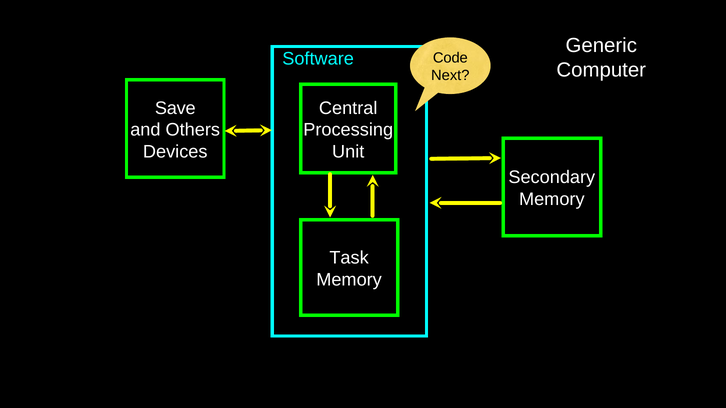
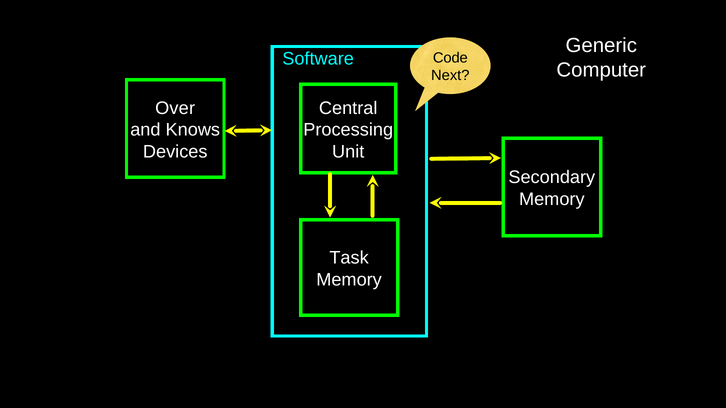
Save: Save -> Over (175, 108)
Others: Others -> Knows (193, 130)
